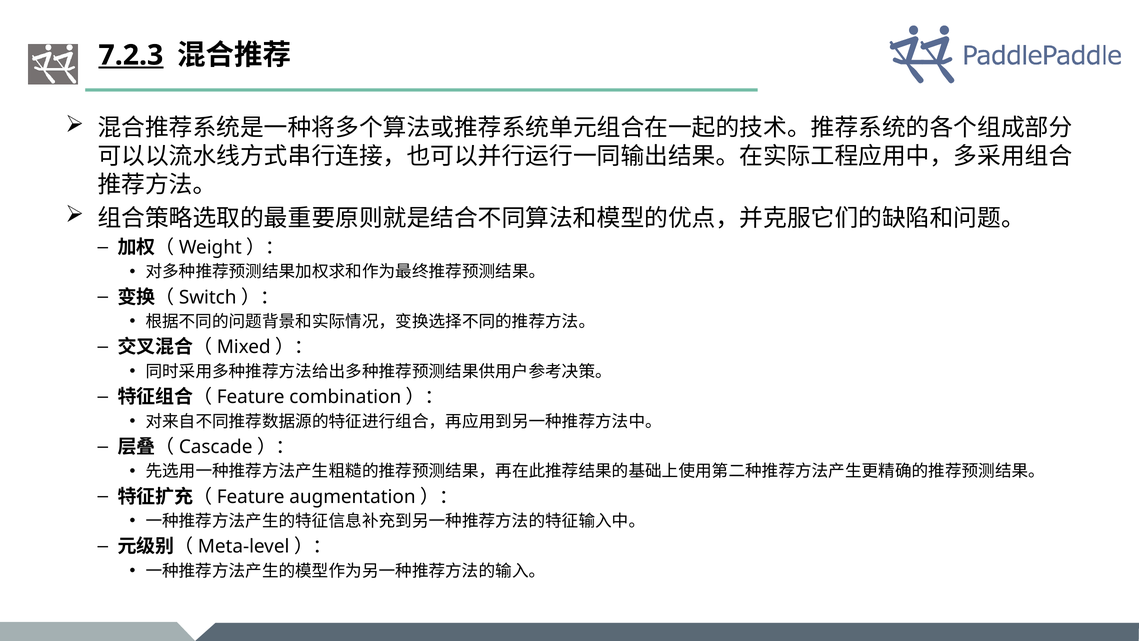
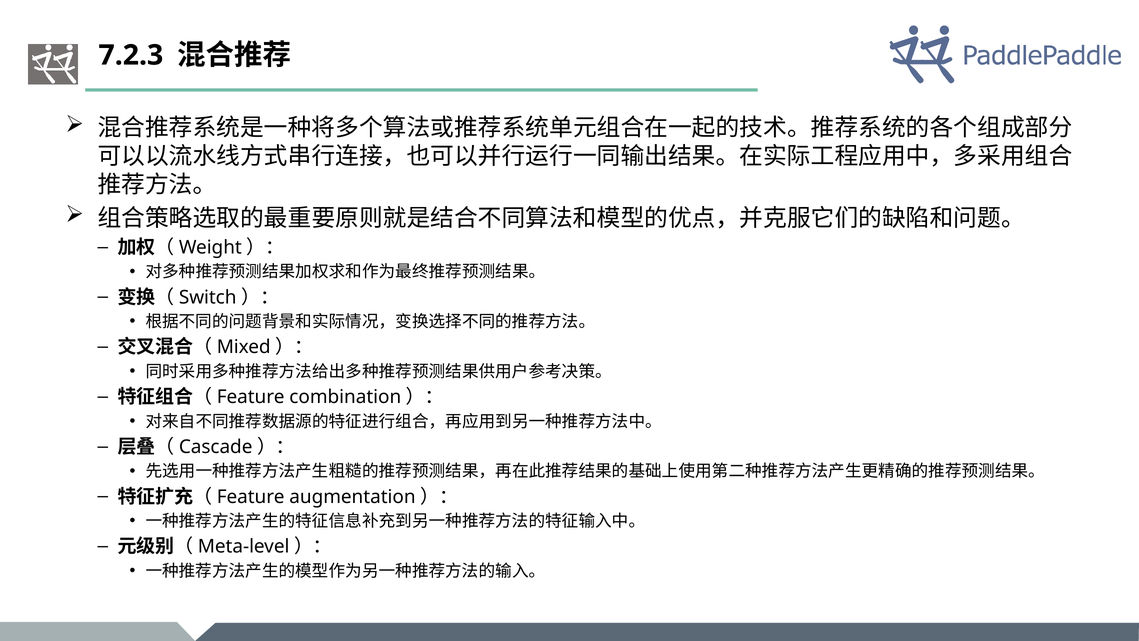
7.2.3 underline: present -> none (131, 55)
